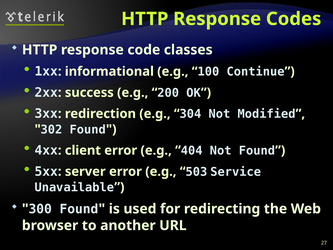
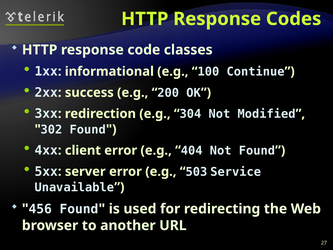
300: 300 -> 456 (40, 209)
